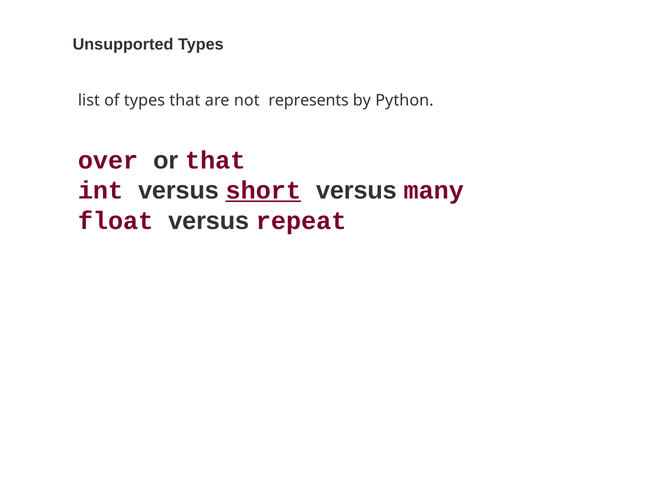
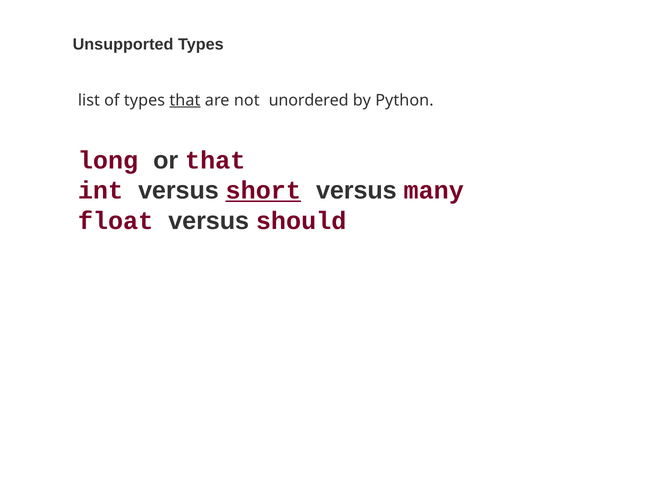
that underline: none -> present (185, 100)
represents: represents -> unordered (309, 100)
over: over -> long (108, 160)
repeat: repeat -> should (301, 220)
